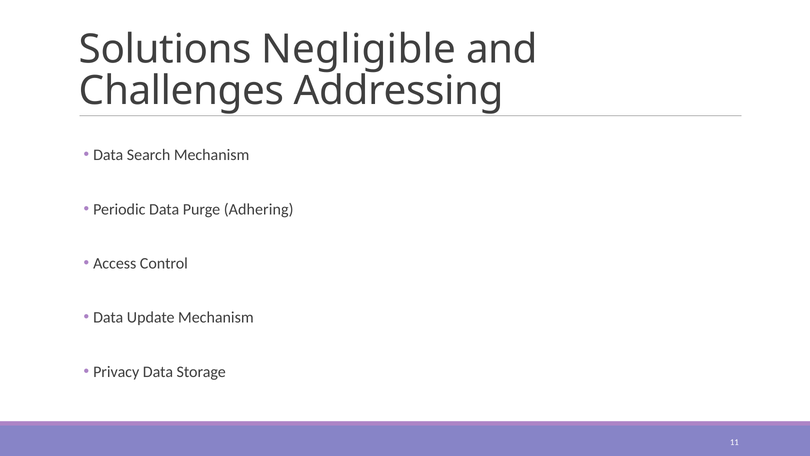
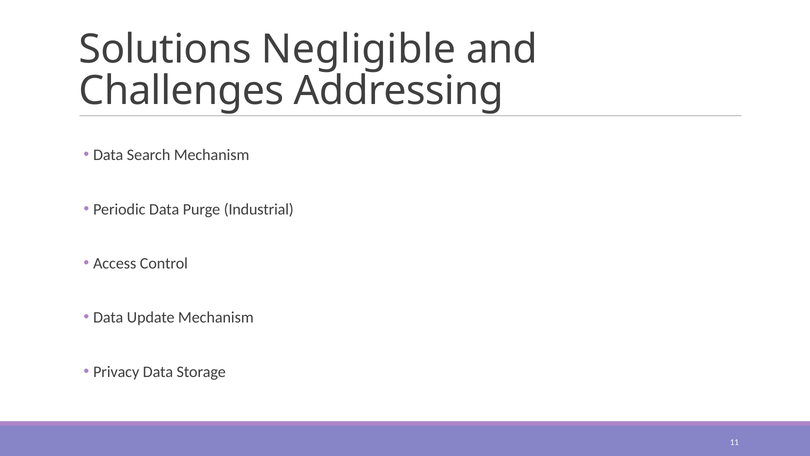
Adhering: Adhering -> Industrial (259, 209)
